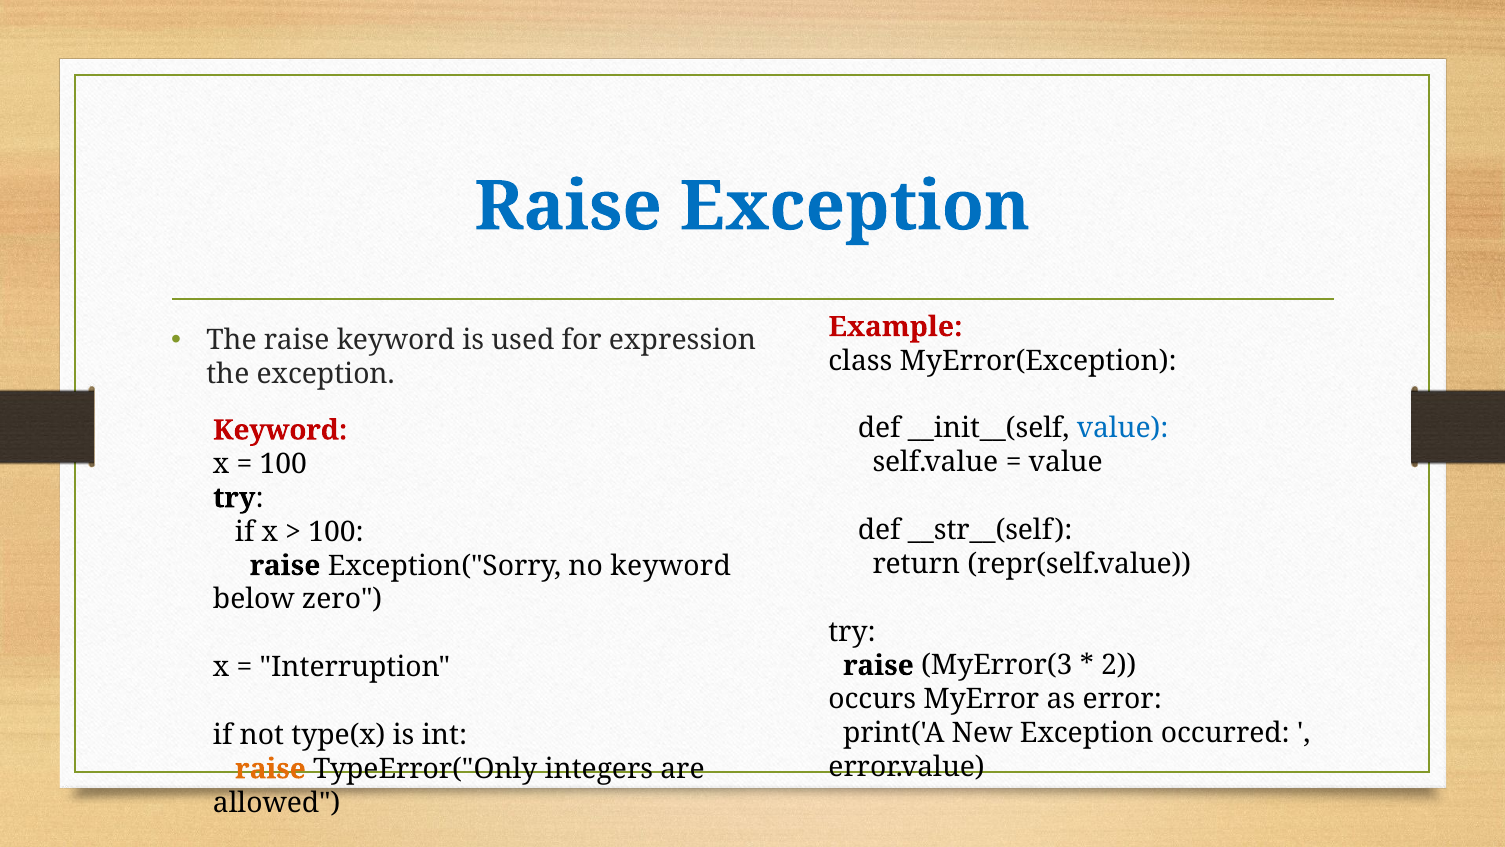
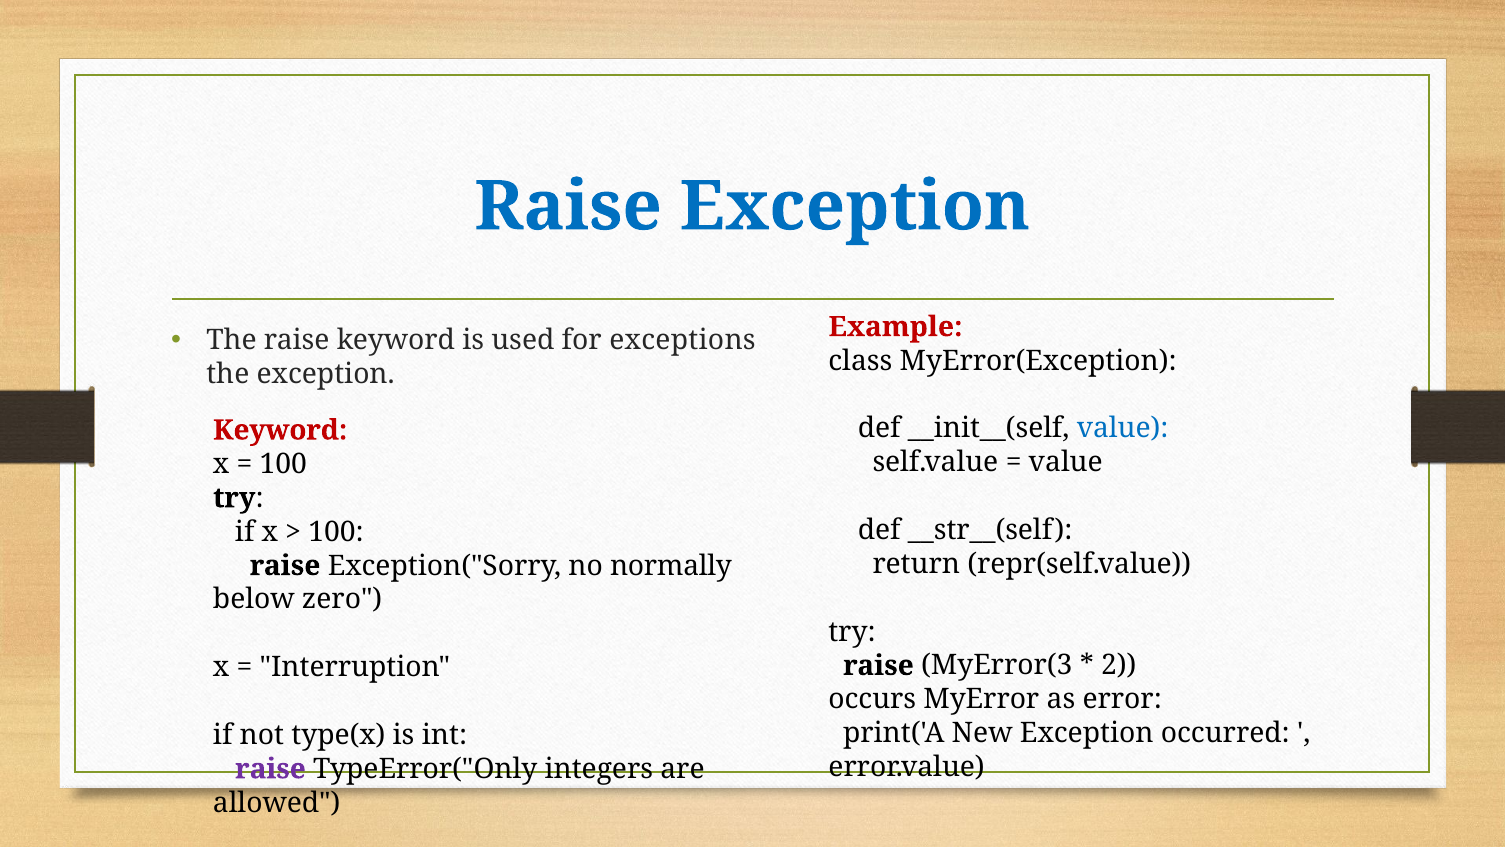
expression: expression -> exceptions (683, 340)
no keyword: keyword -> normally (671, 565)
raise colour: orange -> purple (270, 769)
